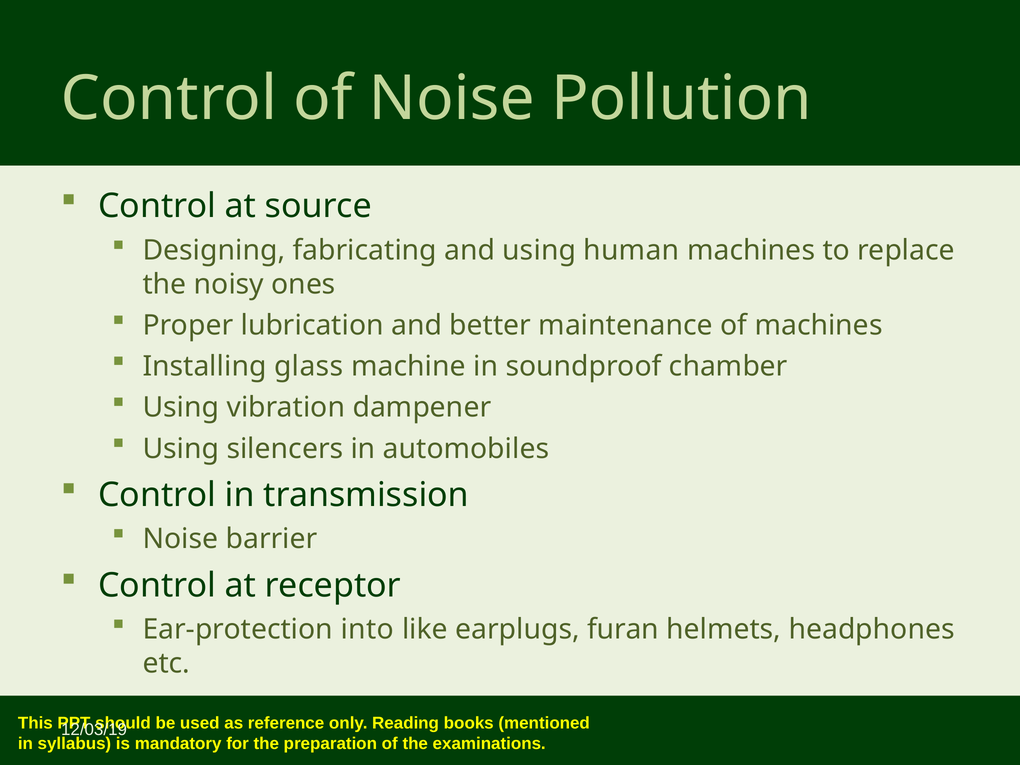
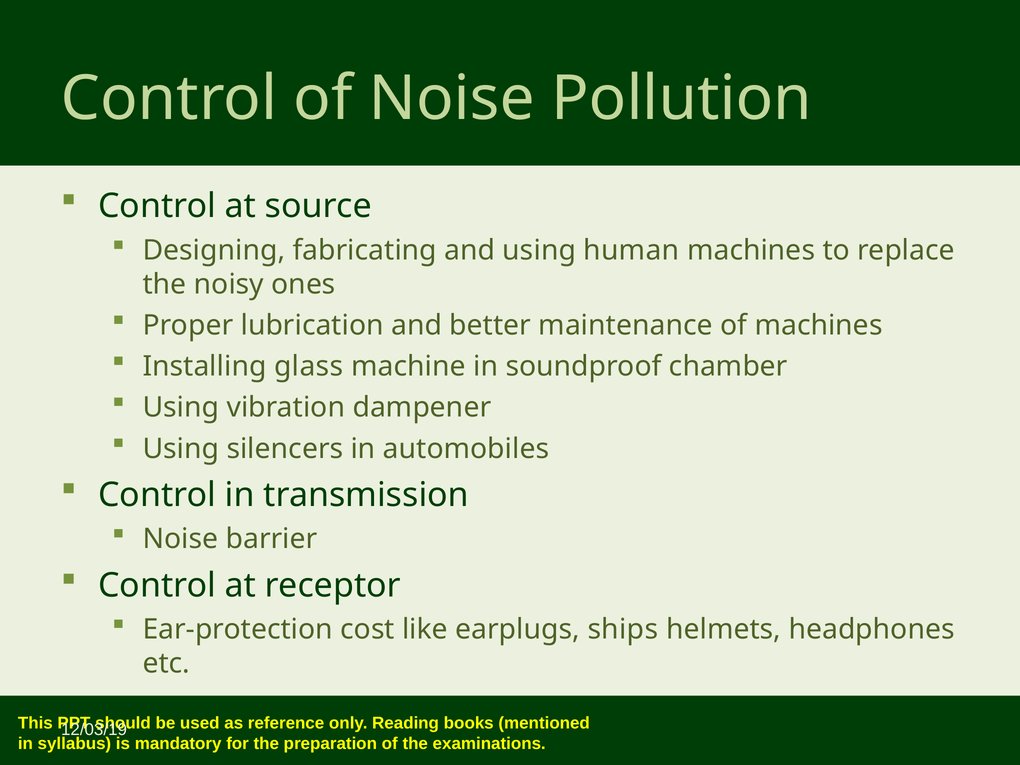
into: into -> cost (368, 629)
furan: furan -> ships (623, 629)
